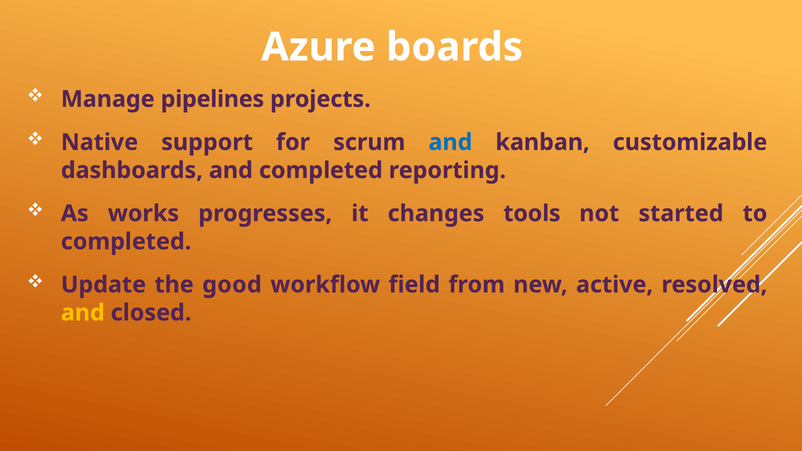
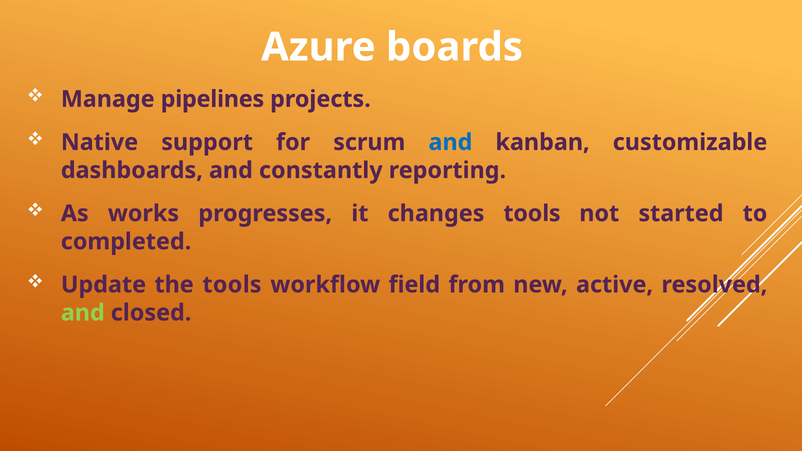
and completed: completed -> constantly (321, 170)
the good: good -> tools (232, 285)
and colour: yellow -> light green (83, 313)
